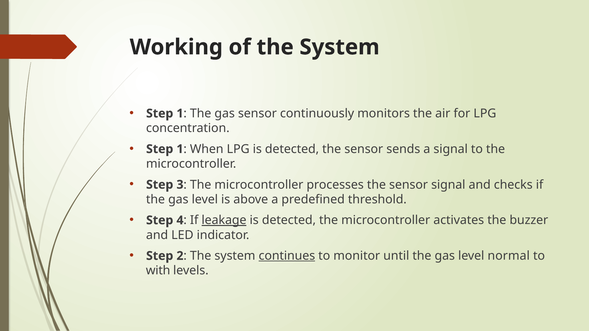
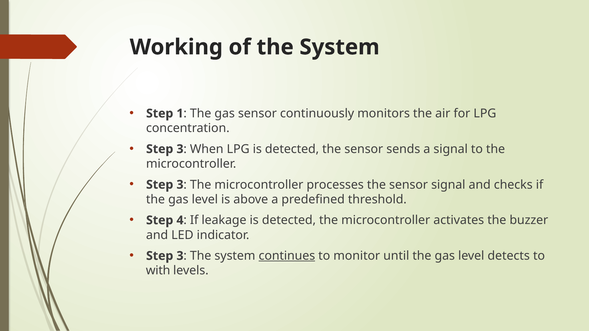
1: 1 -> 3 (180, 149)
leakage underline: present -> none (224, 220)
2: 2 -> 3 (180, 256)
normal: normal -> detects (509, 256)
